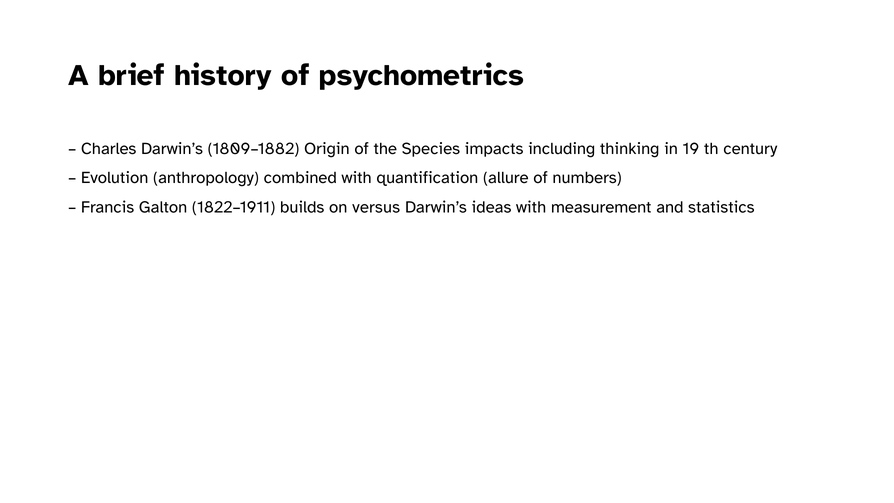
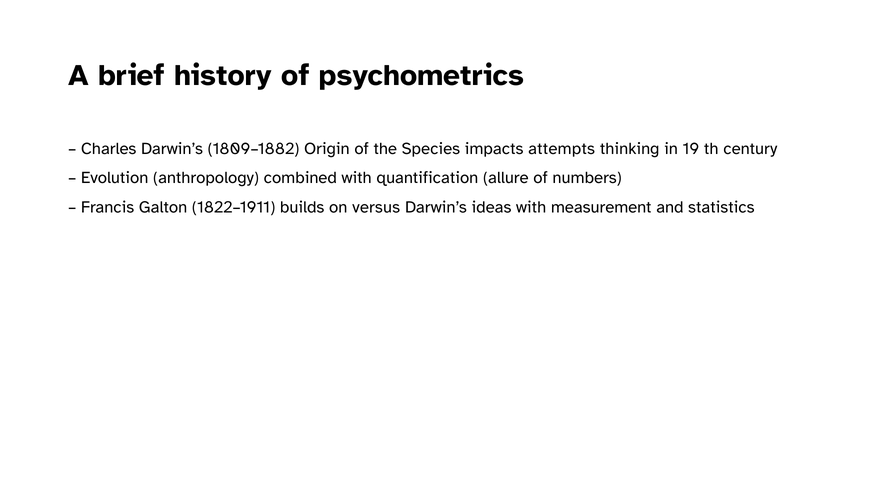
including: including -> attempts (562, 148)
